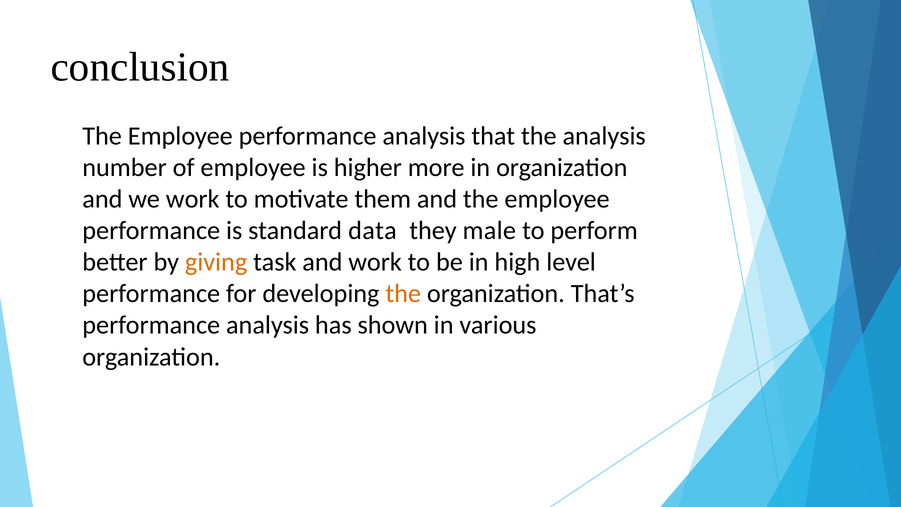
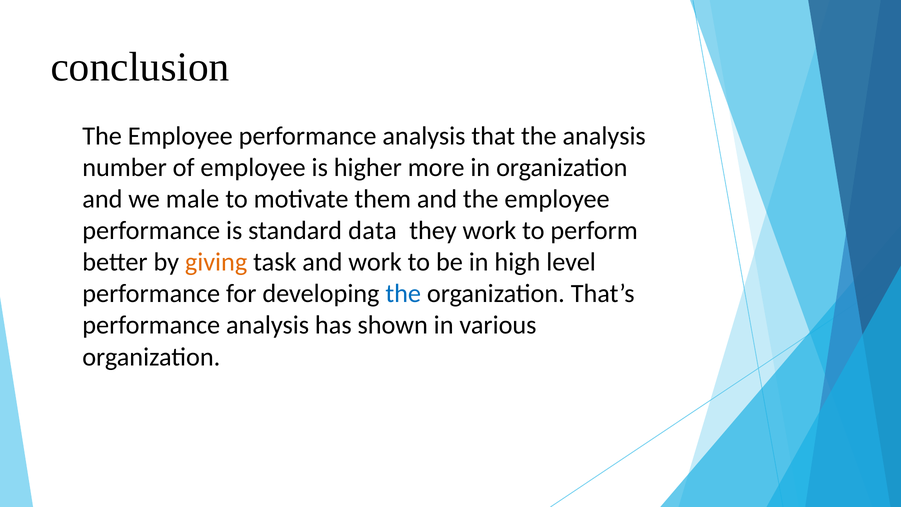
we work: work -> male (193, 199)
they male: male -> work (489, 231)
the colour: orange -> blue (403, 294)
